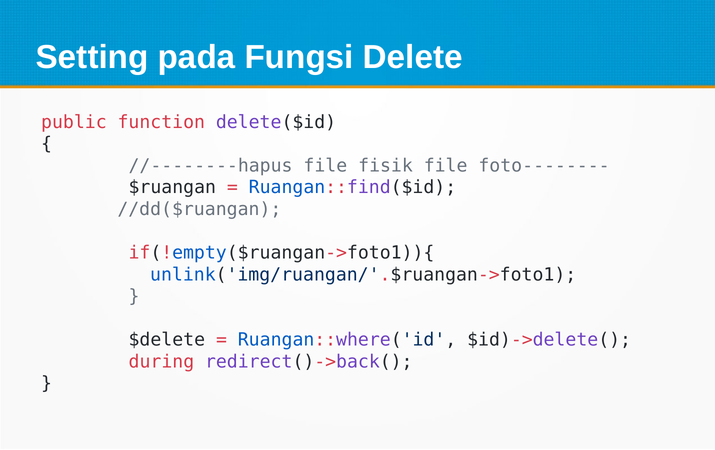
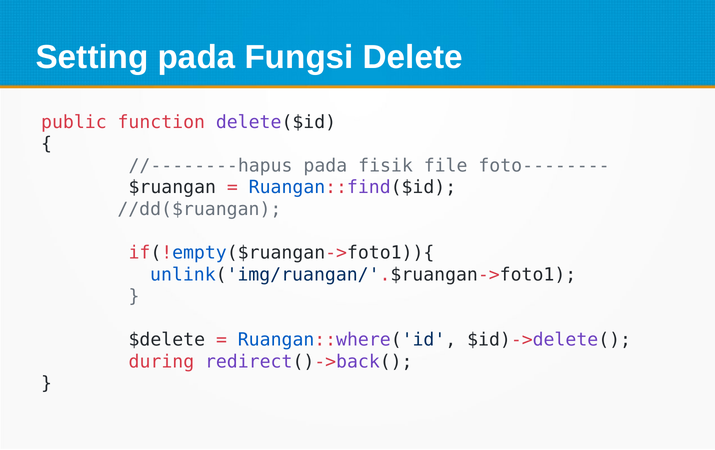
//--------hapus file: file -> pada (325, 166)
